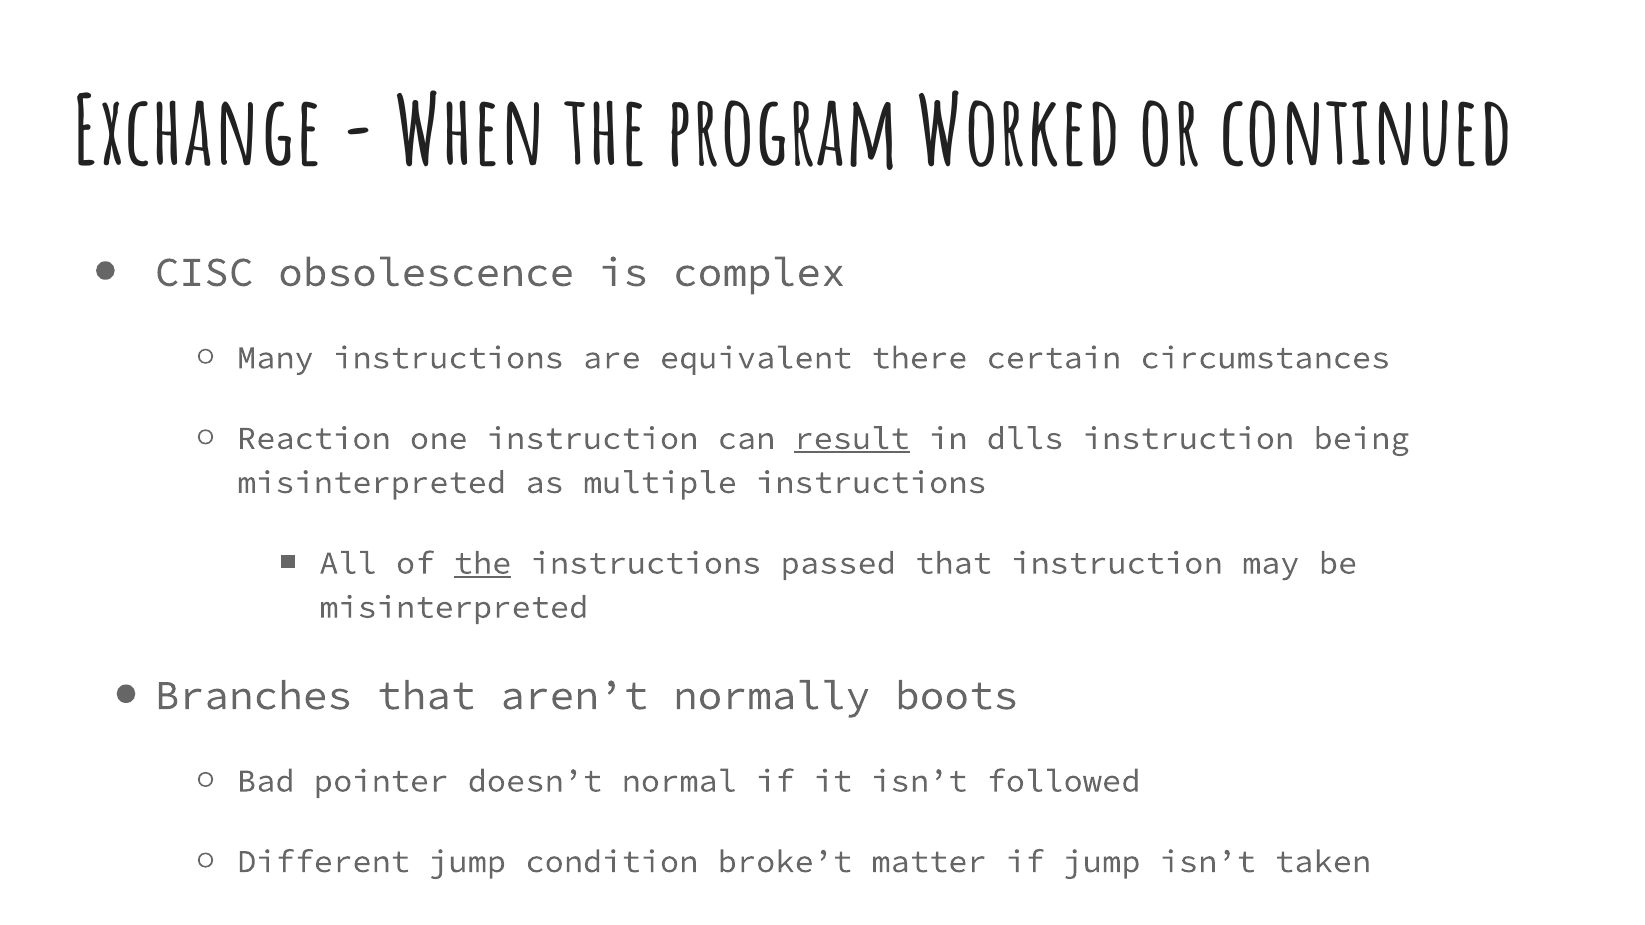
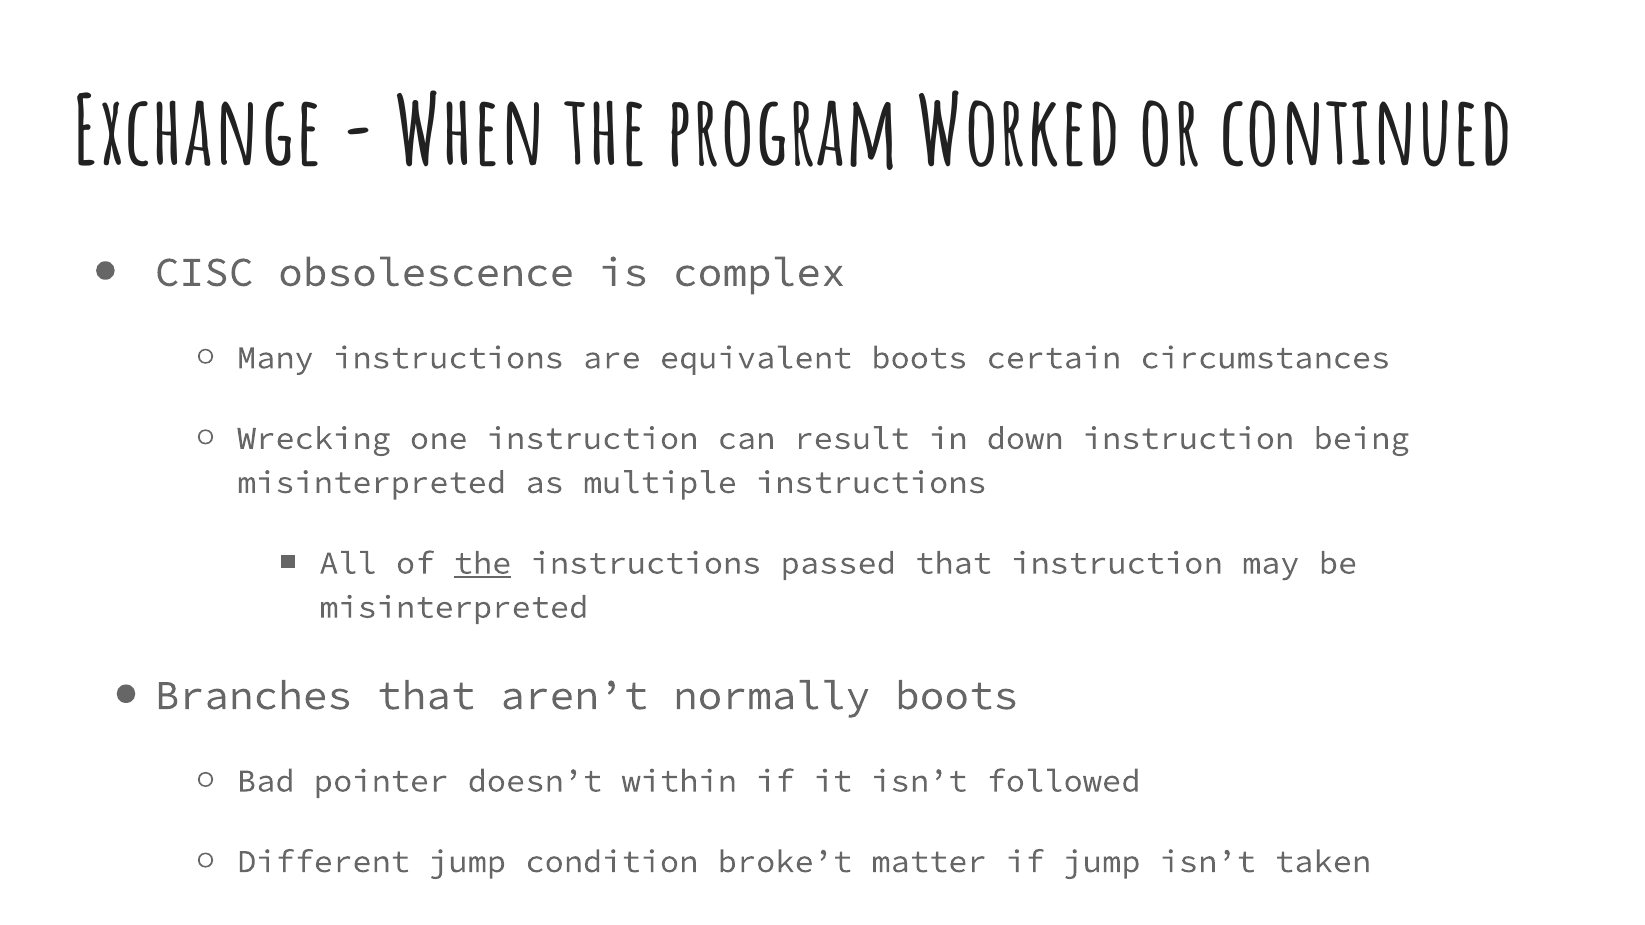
equivalent there: there -> boots (919, 358)
Reaction: Reaction -> Wrecking (314, 439)
result underline: present -> none (852, 439)
dlls: dlls -> down (1025, 439)
normal: normal -> within (679, 781)
